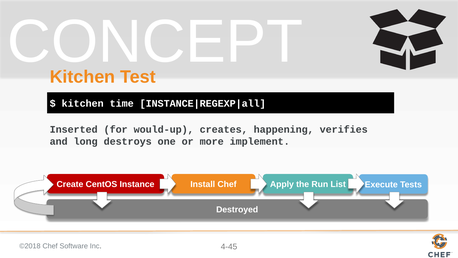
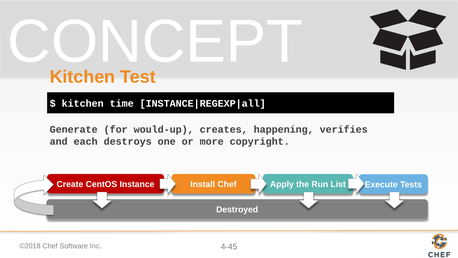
Inserted: Inserted -> Generate (74, 129)
long: long -> each (86, 141)
implement: implement -> copyright (260, 141)
